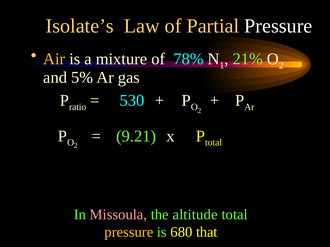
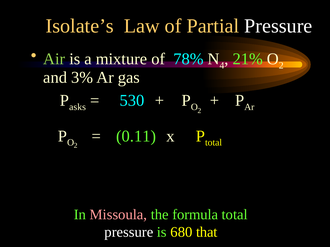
Air colour: yellow -> light green (54, 59)
1: 1 -> 4 (222, 66)
5%: 5% -> 3% (82, 77)
ratio: ratio -> asks (78, 107)
9.21: 9.21 -> 0.11 (136, 136)
altitude: altitude -> formula (195, 215)
pressure colour: yellow -> white (129, 233)
